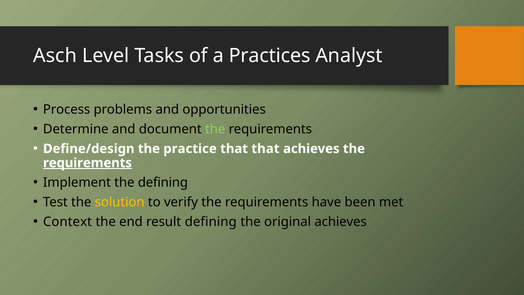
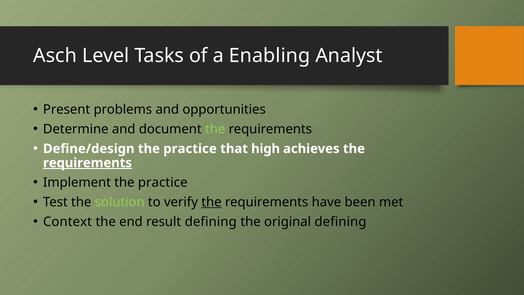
Practices: Practices -> Enabling (270, 55)
Process: Process -> Present (67, 109)
that that: that -> high (266, 149)
Implement the defining: defining -> practice (163, 182)
solution colour: yellow -> light green (120, 202)
the underline: none -> present (212, 202)
original achieves: achieves -> defining (340, 222)
